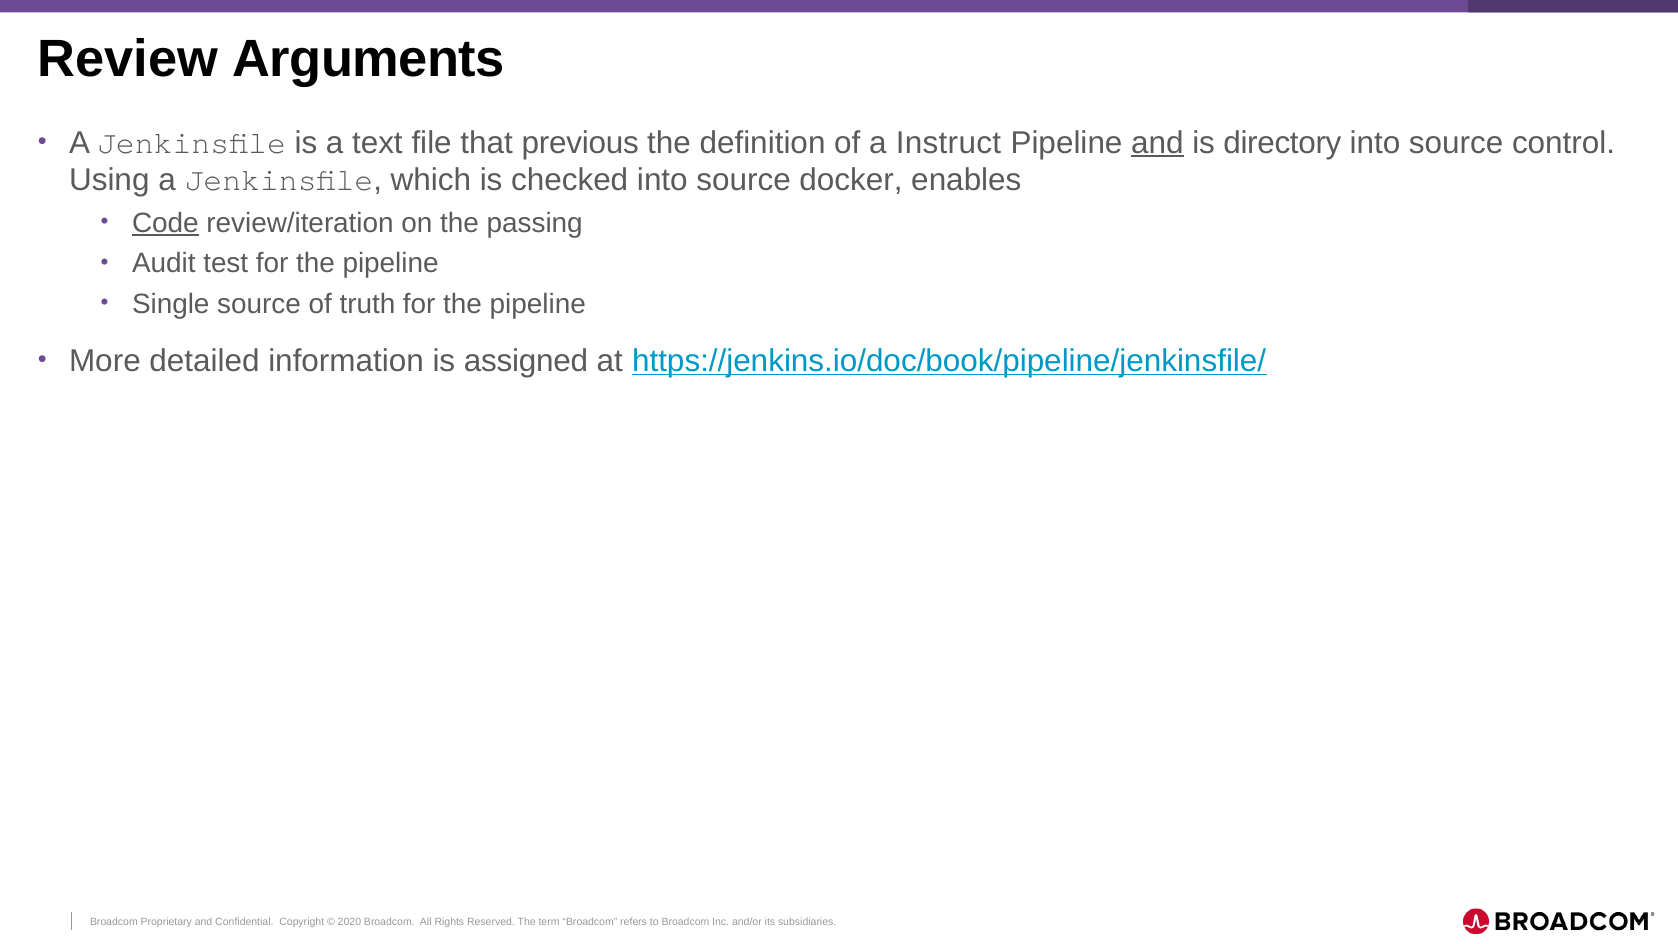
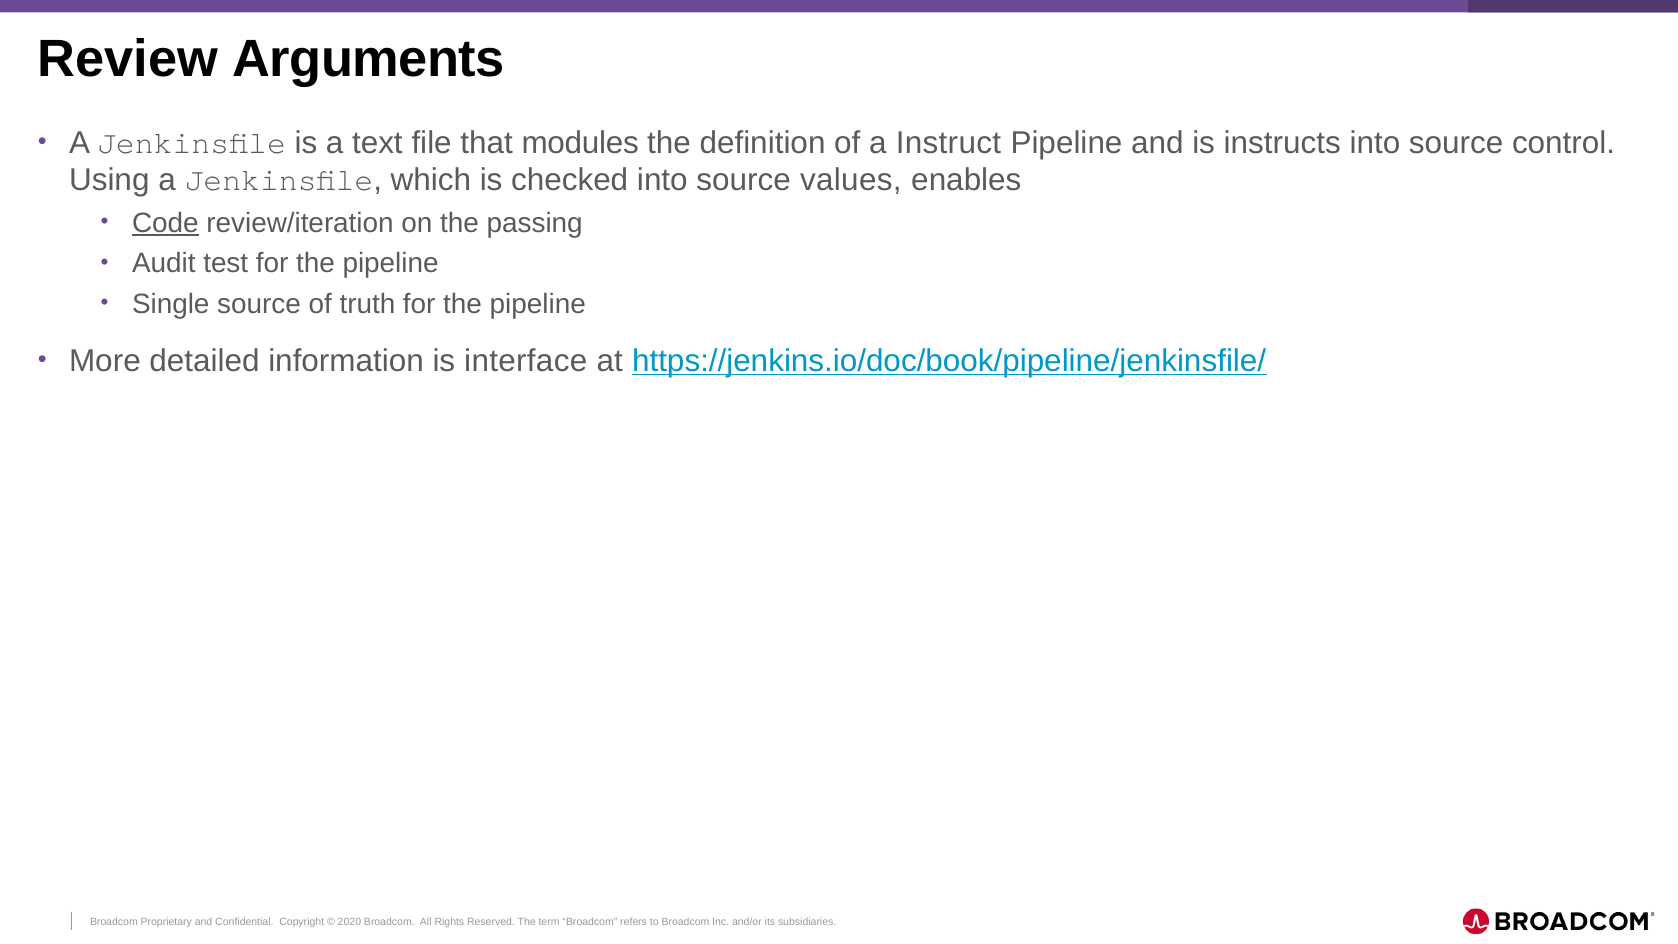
previous: previous -> modules (580, 143)
and underline: present -> none (1157, 143)
directory: directory -> instructs (1282, 143)
docker: docker -> values (851, 180)
assigned: assigned -> interface (526, 361)
